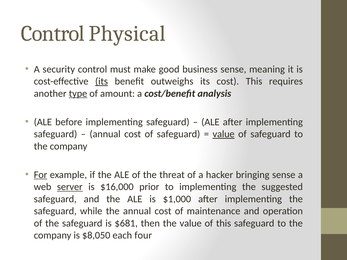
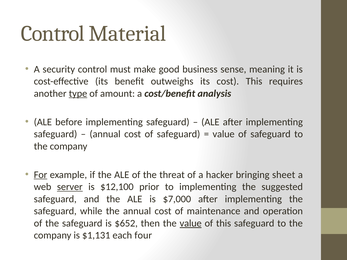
Physical: Physical -> Material (127, 34)
its underline: present -> none (102, 81)
value underline: present -> none (224, 134)
bringing sense: sense -> sheet (284, 175)
$16,000: $16,000 -> $12,100 (117, 187)
$1,000: $1,000 -> $7,000 (177, 199)
$681: $681 -> $652 (126, 223)
value underline: none -> present (191, 223)
$8,050: $8,050 -> $1,131 (96, 236)
